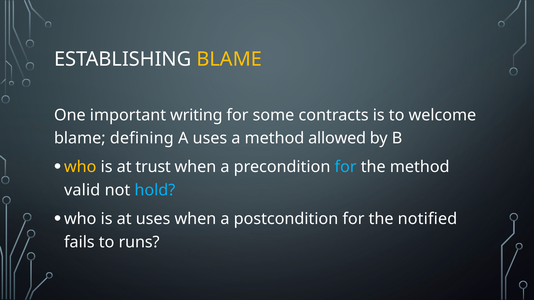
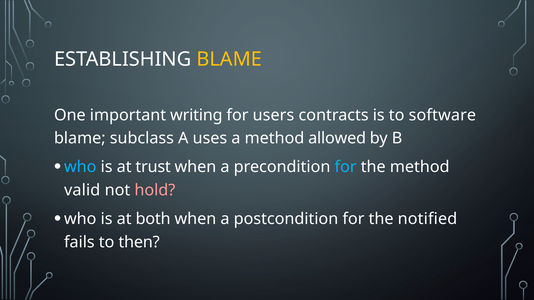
some: some -> users (273, 115)
welcome: welcome -> software (442, 115)
defining: defining -> subclass (142, 138)
who colour: yellow -> light blue (80, 167)
hold colour: light blue -> pink (155, 190)
at uses: uses -> both (153, 219)
runs: runs -> then (139, 242)
